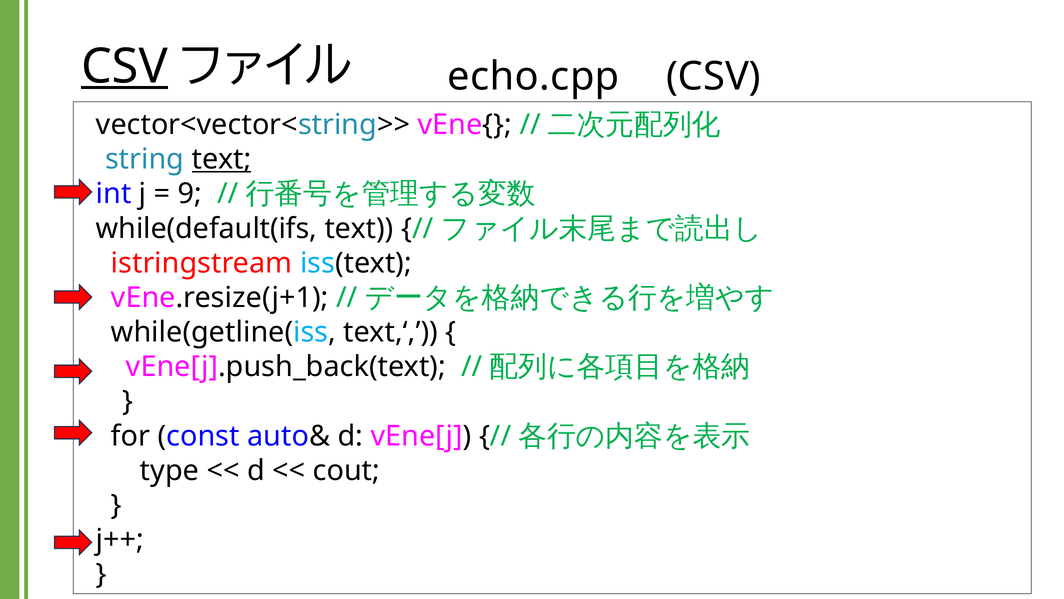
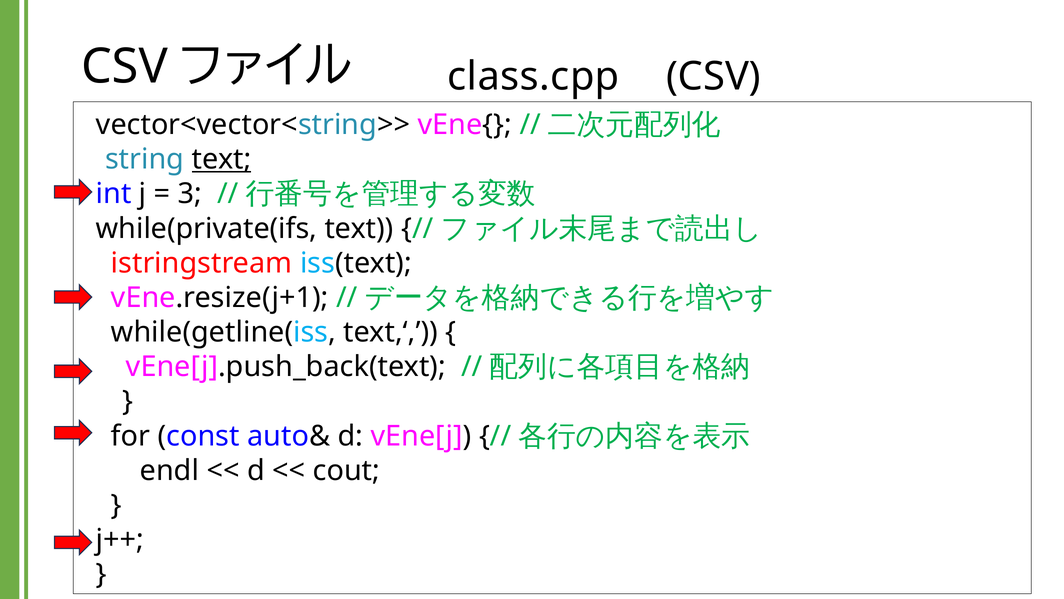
CSV underline: present -> none (125, 66)
echo.cpp: echo.cpp -> class.cpp (533, 77)
9: 9 -> 3 (190, 194)
while(default(ifs: while(default(ifs -> while(private(ifs (206, 228)
type: type -> endl (169, 470)
